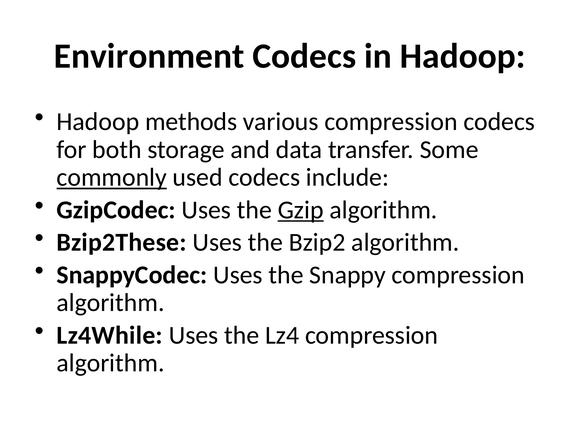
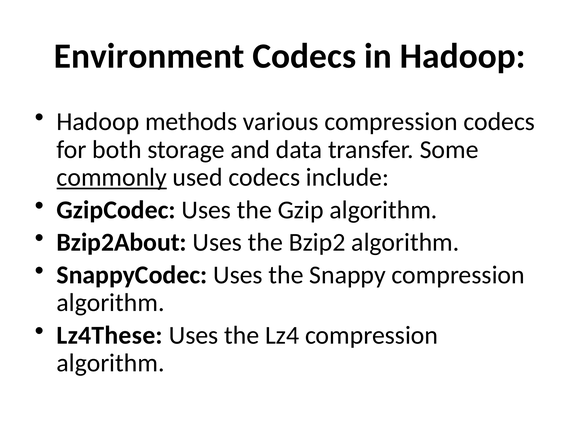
Gzip underline: present -> none (301, 210)
Bzip2These: Bzip2These -> Bzip2About (122, 242)
Lz4While: Lz4While -> Lz4These (110, 335)
